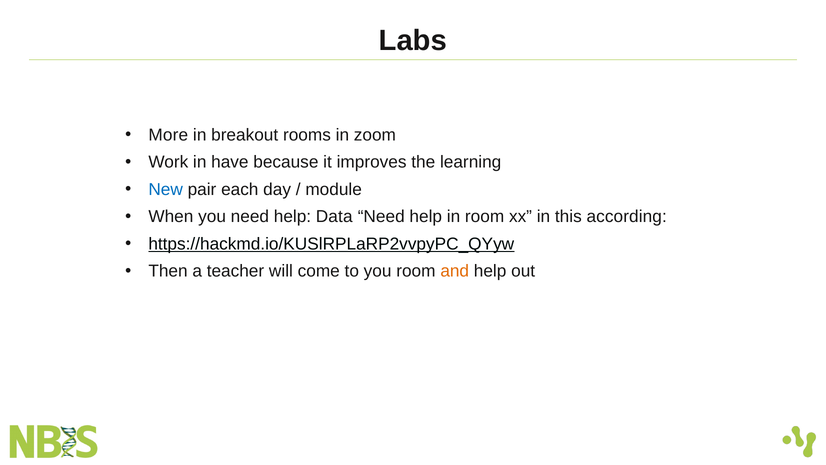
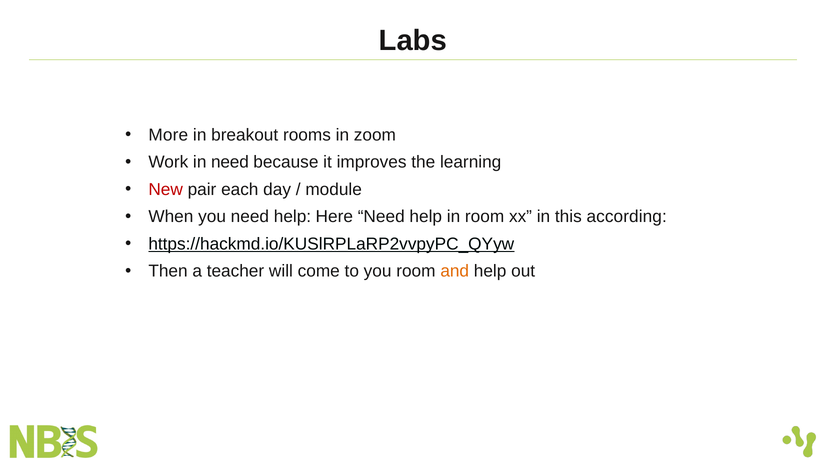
in have: have -> need (230, 162)
New colour: blue -> red (166, 189)
Data: Data -> Here (334, 216)
